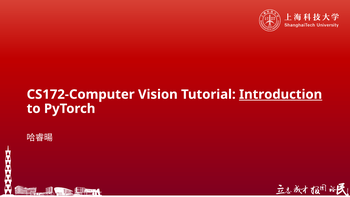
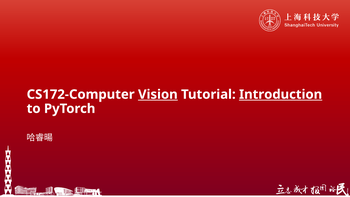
Vision underline: none -> present (158, 94)
